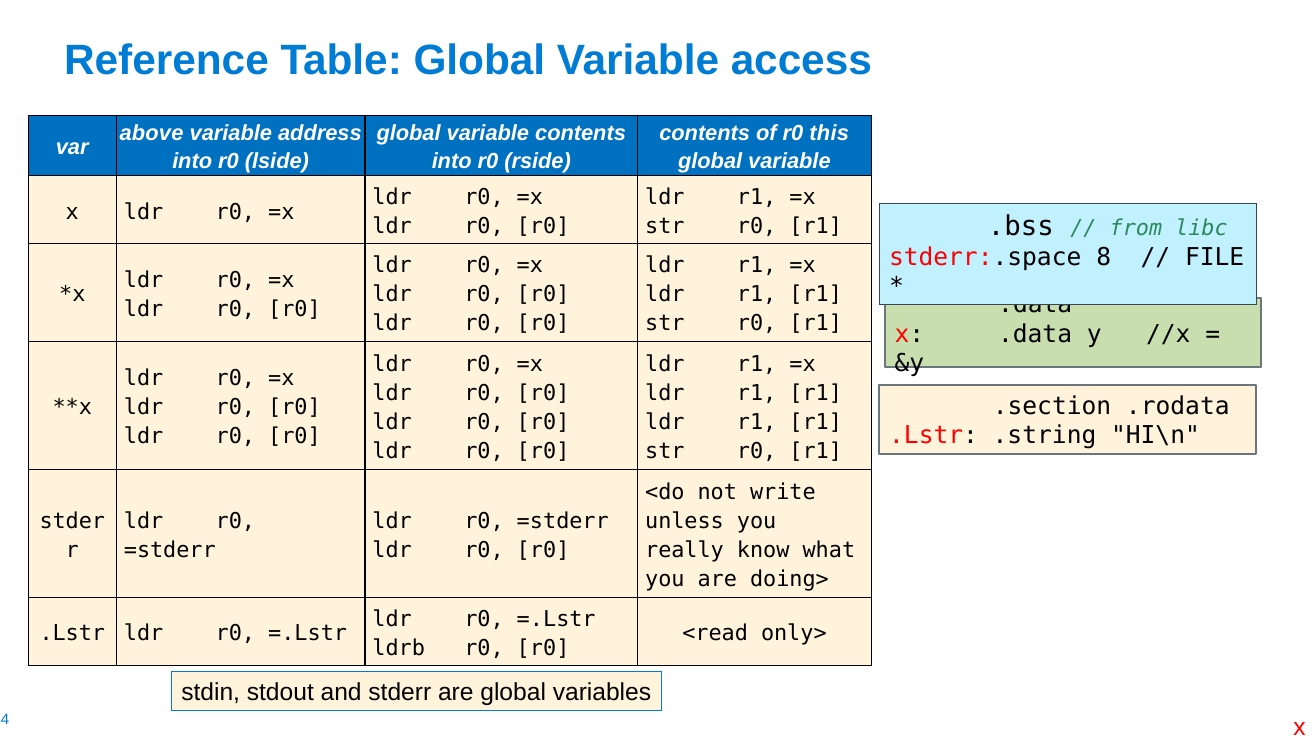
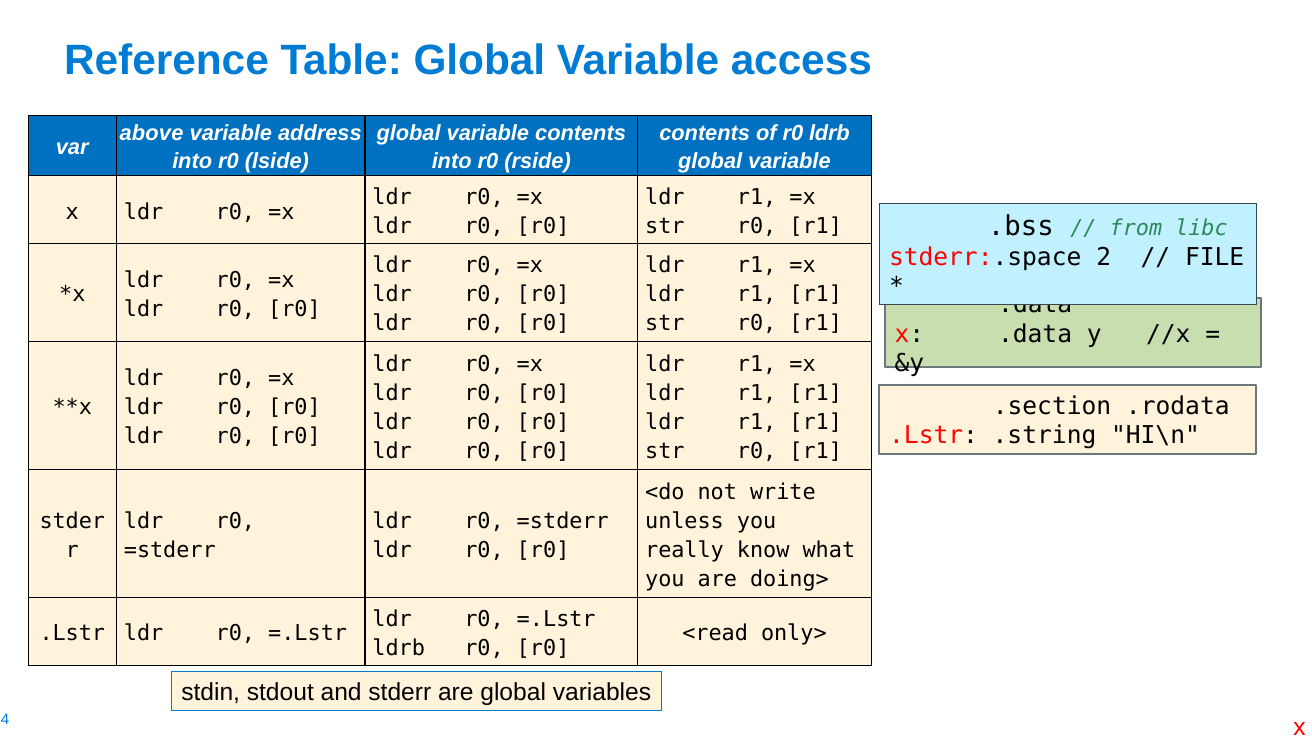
r0 this: this -> ldrb (829, 134)
8: 8 -> 2 (1104, 257)
